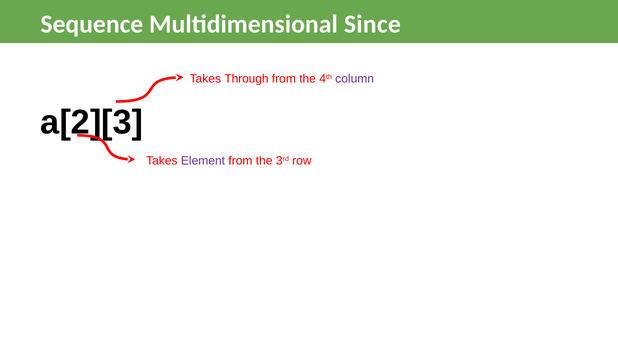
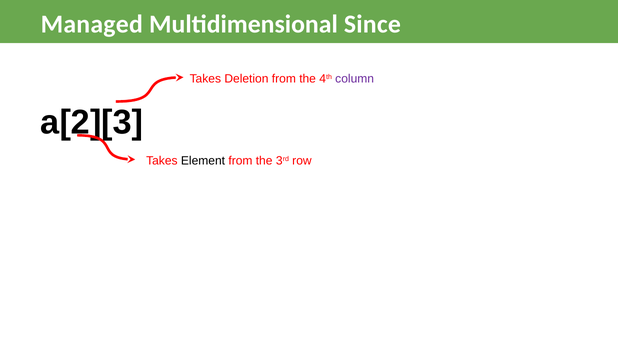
Sequence: Sequence -> Managed (92, 24)
Through: Through -> Deletion (246, 79)
Element colour: purple -> black (203, 161)
